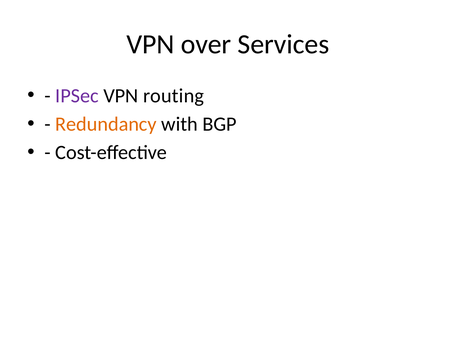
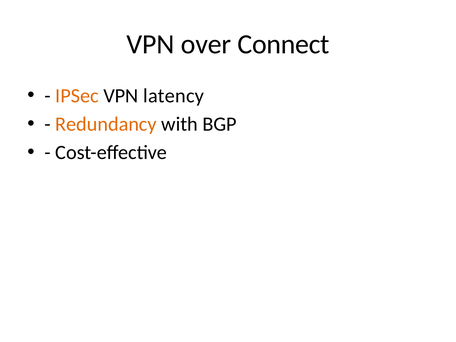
Services: Services -> Connect (284, 44)
IPSec colour: purple -> orange (77, 96)
routing: routing -> latency (174, 96)
